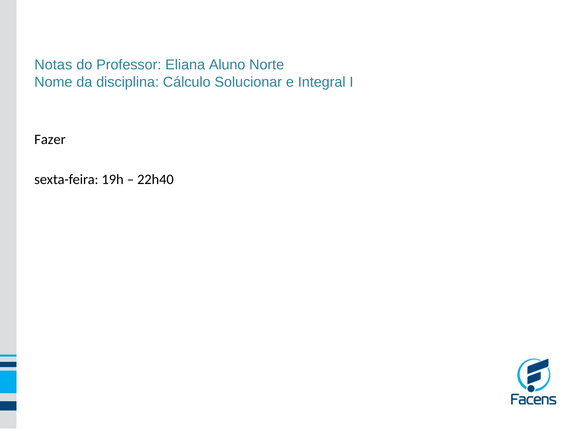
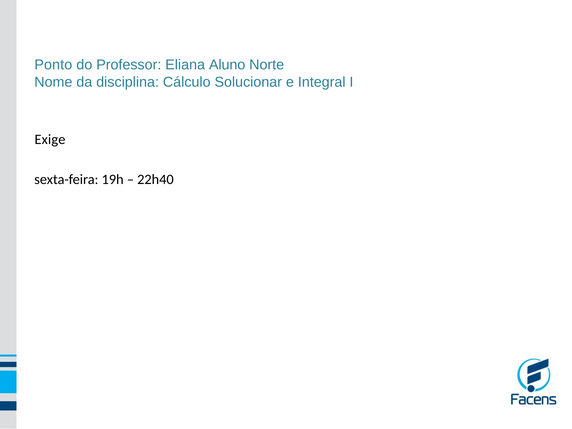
Notas: Notas -> Ponto (53, 65)
Fazer: Fazer -> Exige (50, 139)
